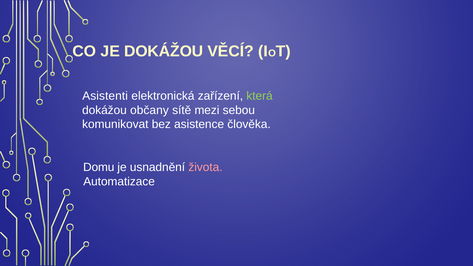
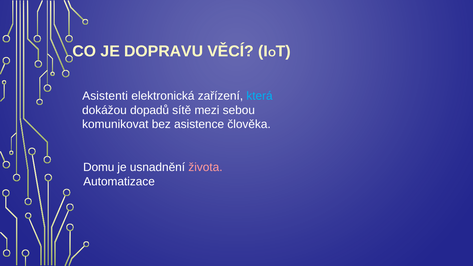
JE DOKÁŽOU: DOKÁŽOU -> DOPRAVU (164, 51)
která colour: light green -> light blue (260, 96)
občany: občany -> dopadů (150, 110)
